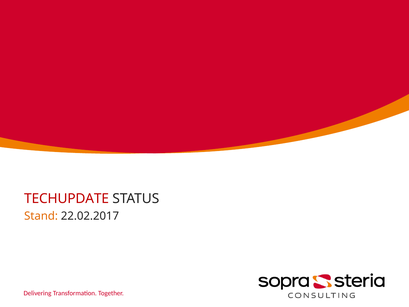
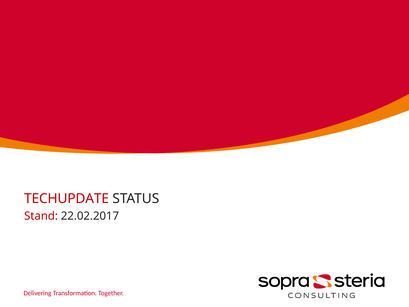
Stand colour: orange -> red (41, 216)
